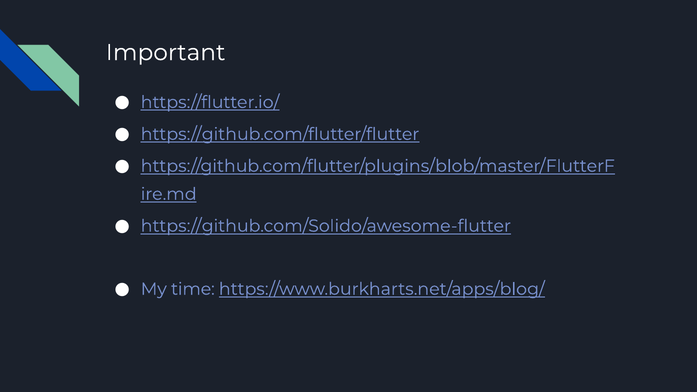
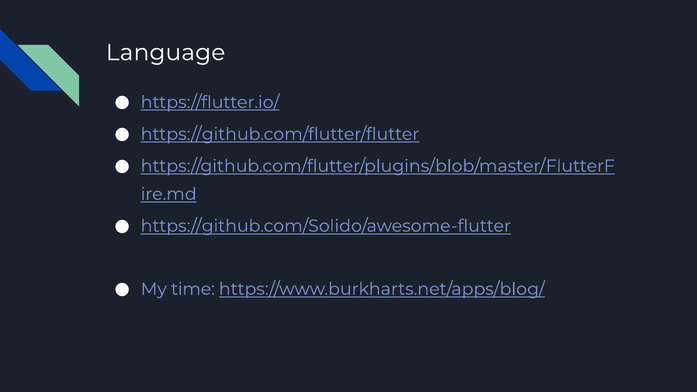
Important: Important -> Language (166, 53)
